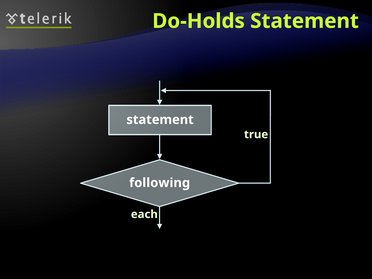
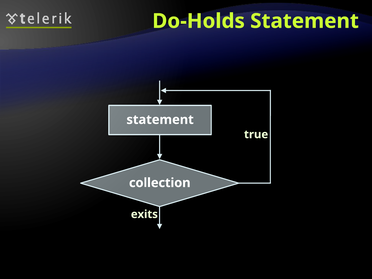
following: following -> collection (160, 183)
each: each -> exits (144, 214)
